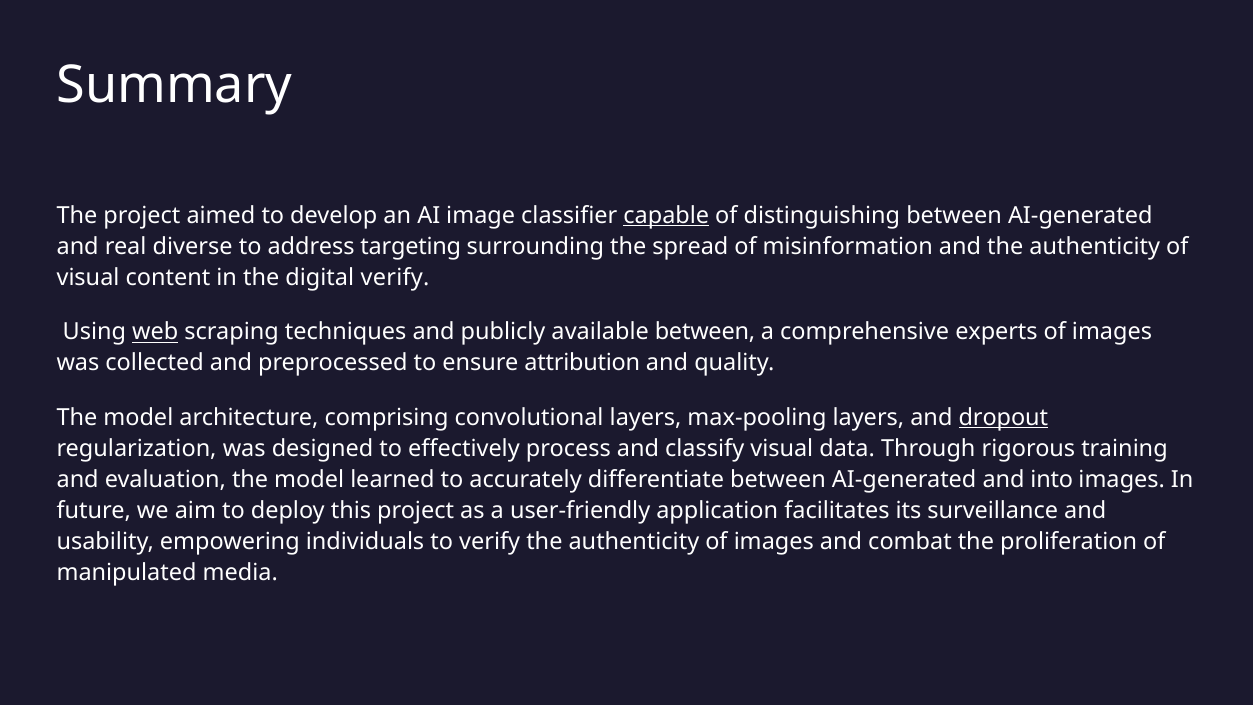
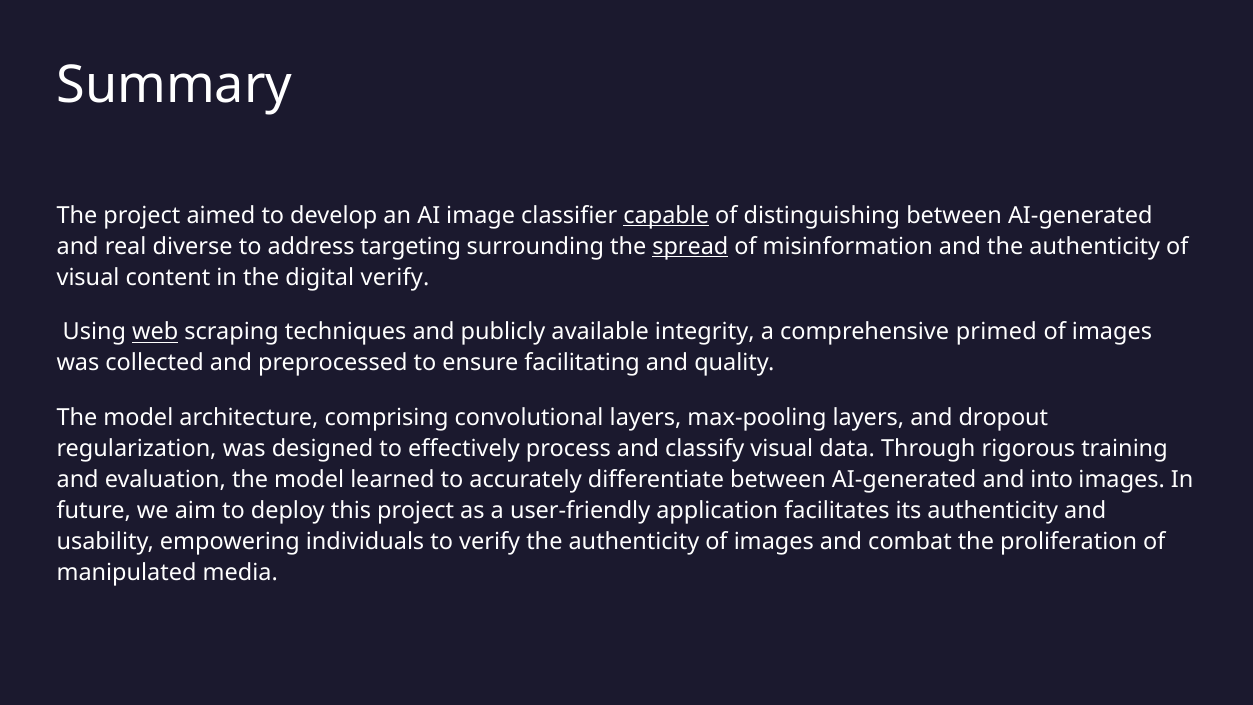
spread underline: none -> present (690, 247)
available between: between -> integrity (705, 332)
experts: experts -> primed (996, 332)
attribution: attribution -> facilitating (582, 363)
dropout underline: present -> none (1003, 418)
its surveillance: surveillance -> authenticity (993, 511)
